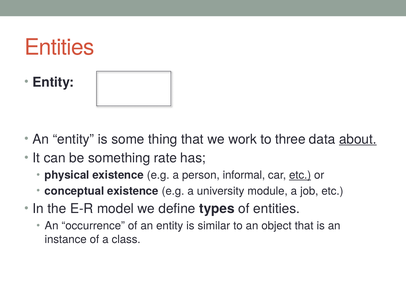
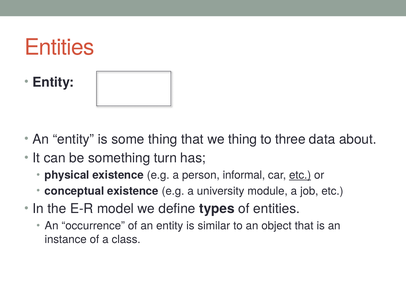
we work: work -> thing (243, 139)
about underline: present -> none (358, 139)
rate: rate -> turn (165, 158)
